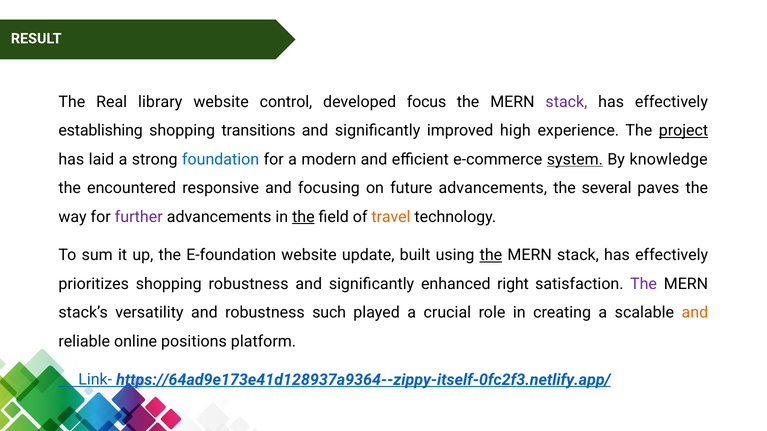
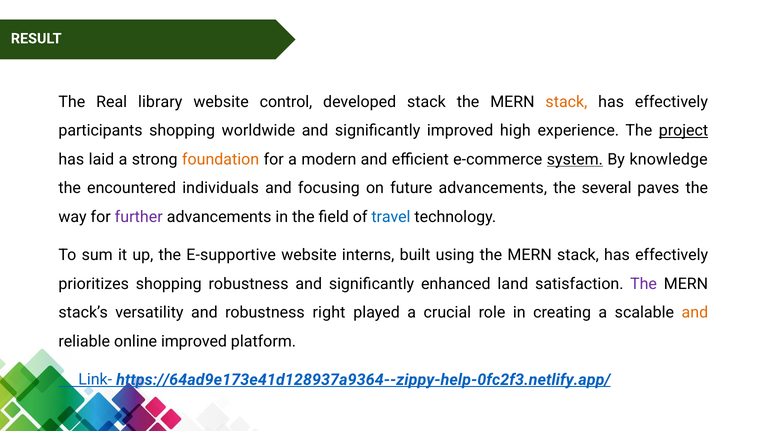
developed focus: focus -> stack (426, 102)
stack colour: purple -> orange (566, 102)
establishing: establishing -> participants (101, 131)
transitions: transitions -> worldwide (258, 131)
foundation colour: blue -> orange (221, 160)
responsive: responsive -> individuals (221, 188)
the underline: present -> none (303, 217)
travel colour: orange -> blue (391, 217)
E-foundation: E-foundation -> E-supportive (231, 255)
update: update -> interns (368, 255)
the underline: present -> none (491, 255)
right: right -> land (513, 284)
such: such -> right (329, 313)
online positions: positions -> improved (194, 342)
https://64ad9e173e41d128937a9364--zippy-itself-0fc2f3.netlify.app/: https://64ad9e173e41d128937a9364--zippy-itself-0fc2f3.netlify.app/ -> https://64ad9e173e41d128937a9364--zippy-help-0fc2f3.netlify.app/ (363, 380)
